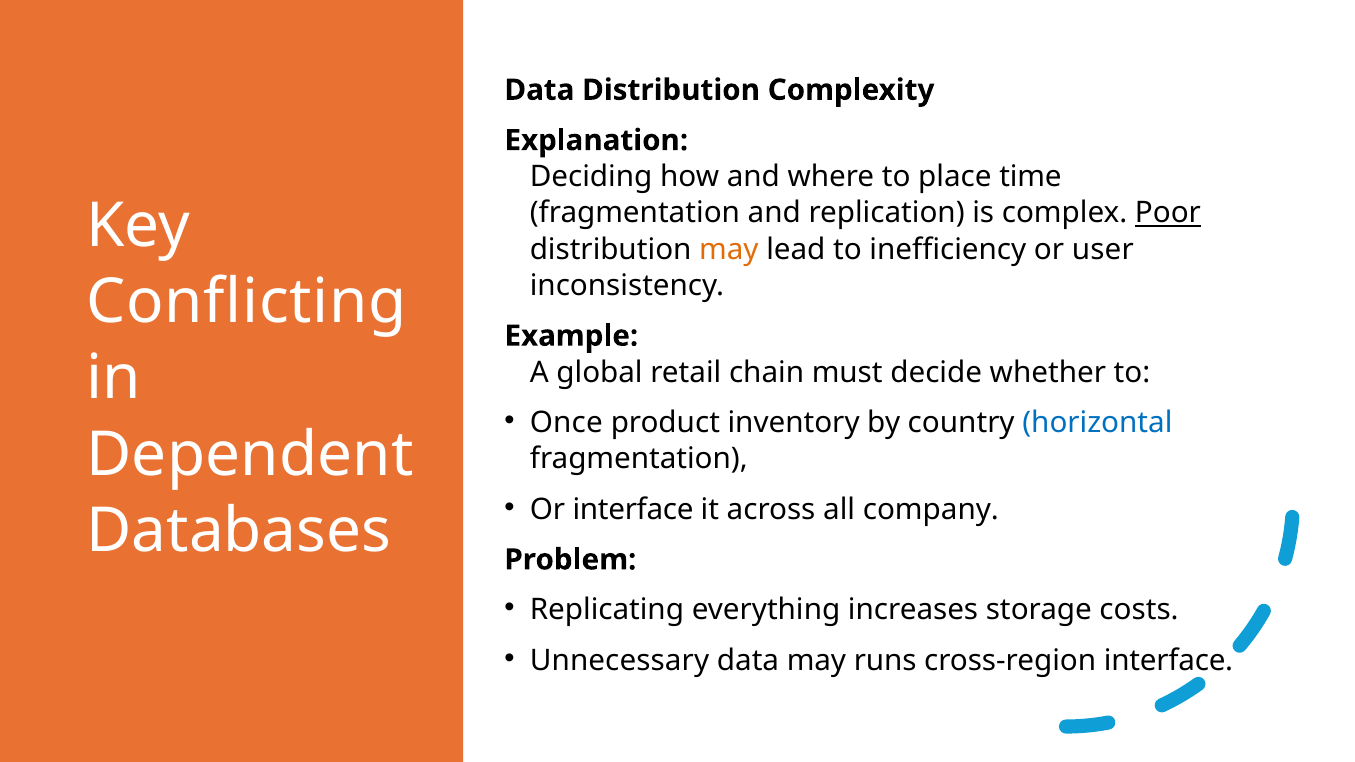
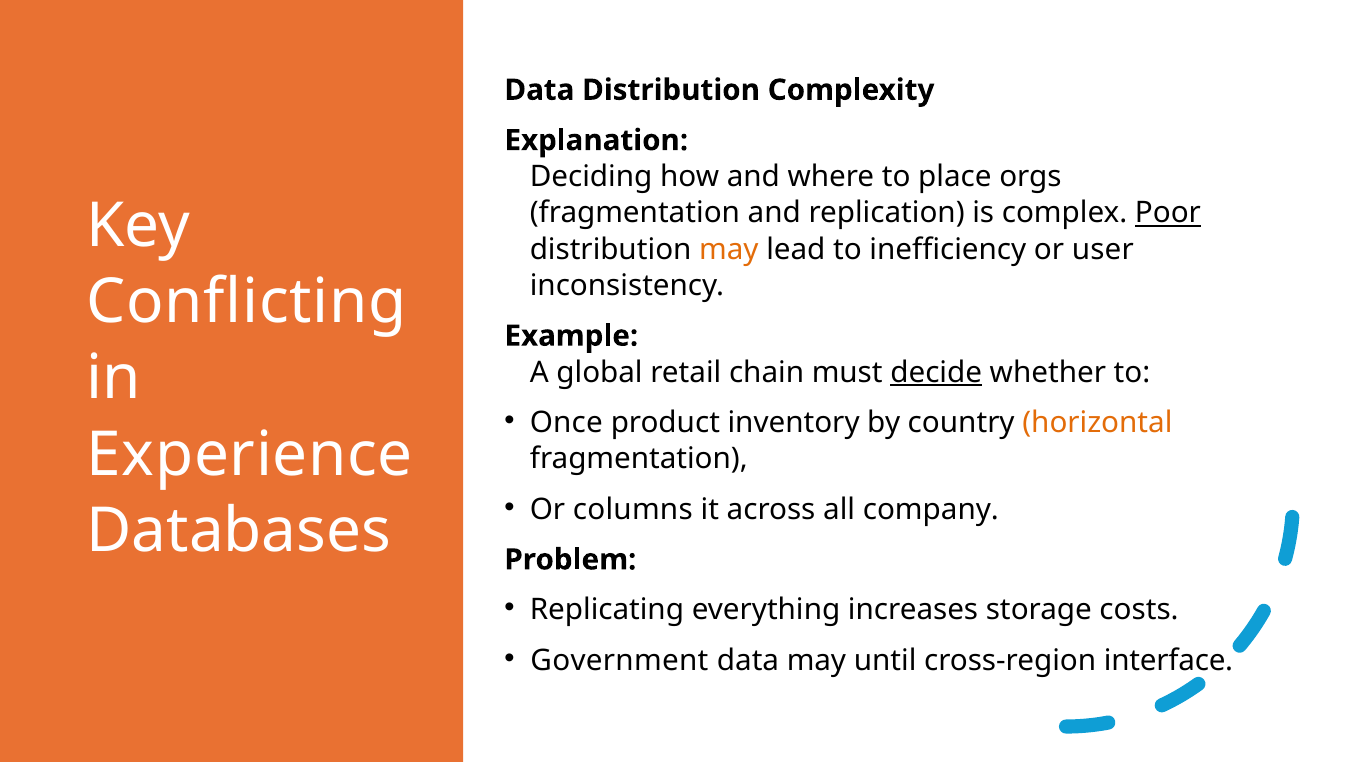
time: time -> orgs (1030, 177)
decide underline: none -> present (936, 372)
horizontal colour: blue -> orange (1097, 423)
Dependent: Dependent -> Experience (250, 455)
Or interface: interface -> columns (633, 509)
Unnecessary: Unnecessary -> Government (619, 661)
runs: runs -> until (885, 661)
